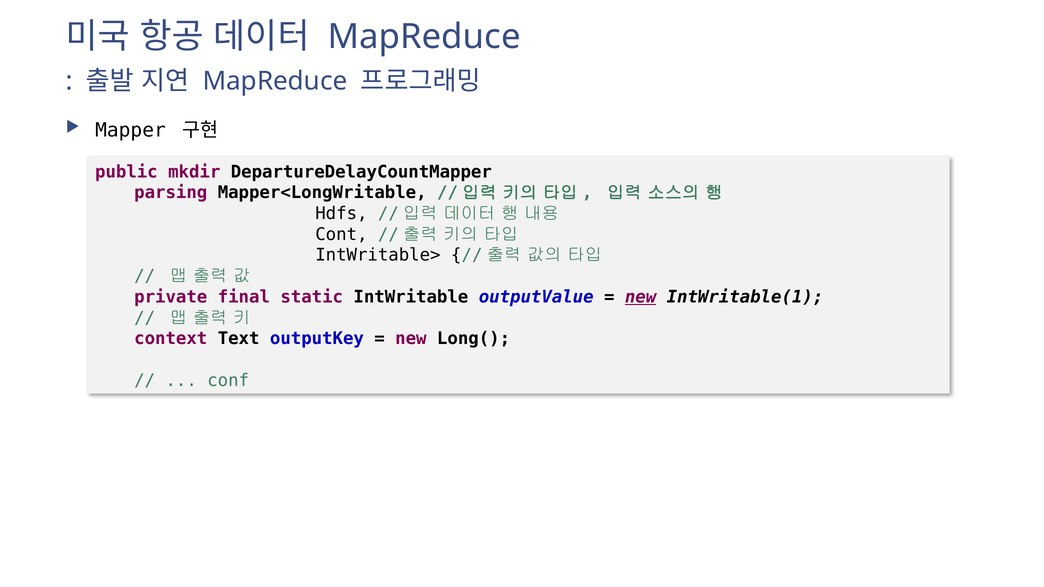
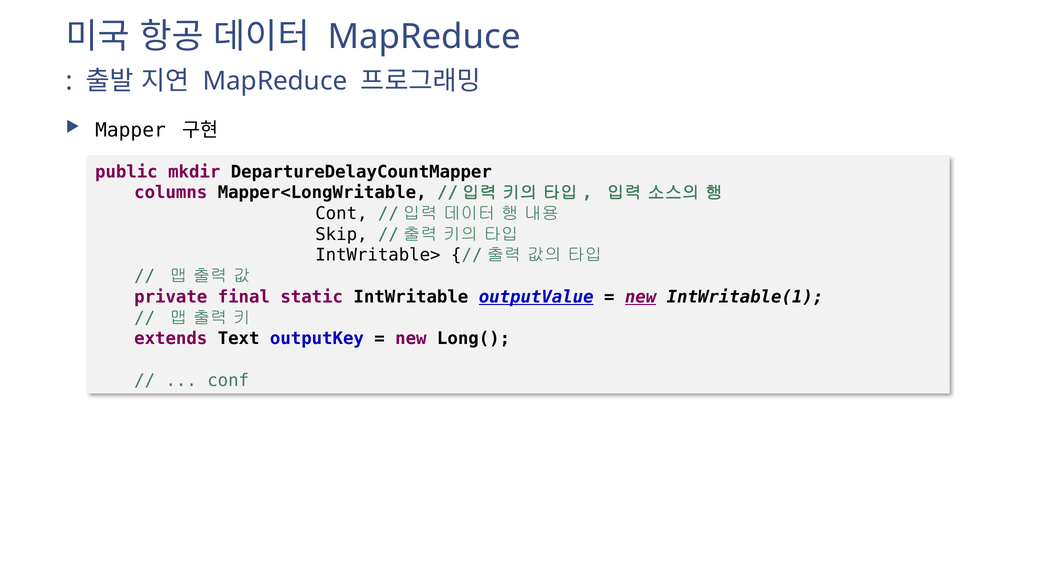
parsing: parsing -> columns (171, 193)
Hdfs: Hdfs -> Cont (341, 214)
Cont: Cont -> Skip (341, 234)
outputValue underline: none -> present (536, 297)
context: context -> extends (171, 339)
